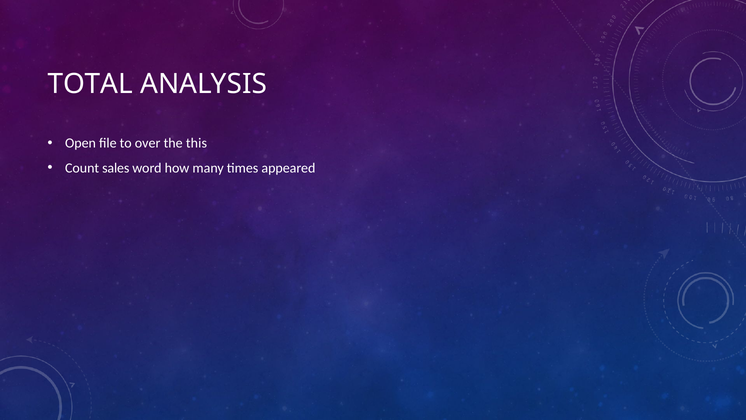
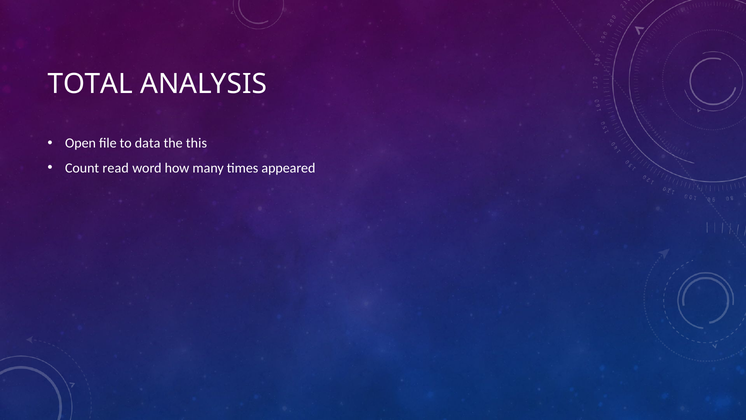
over: over -> data (148, 143)
sales: sales -> read (116, 168)
